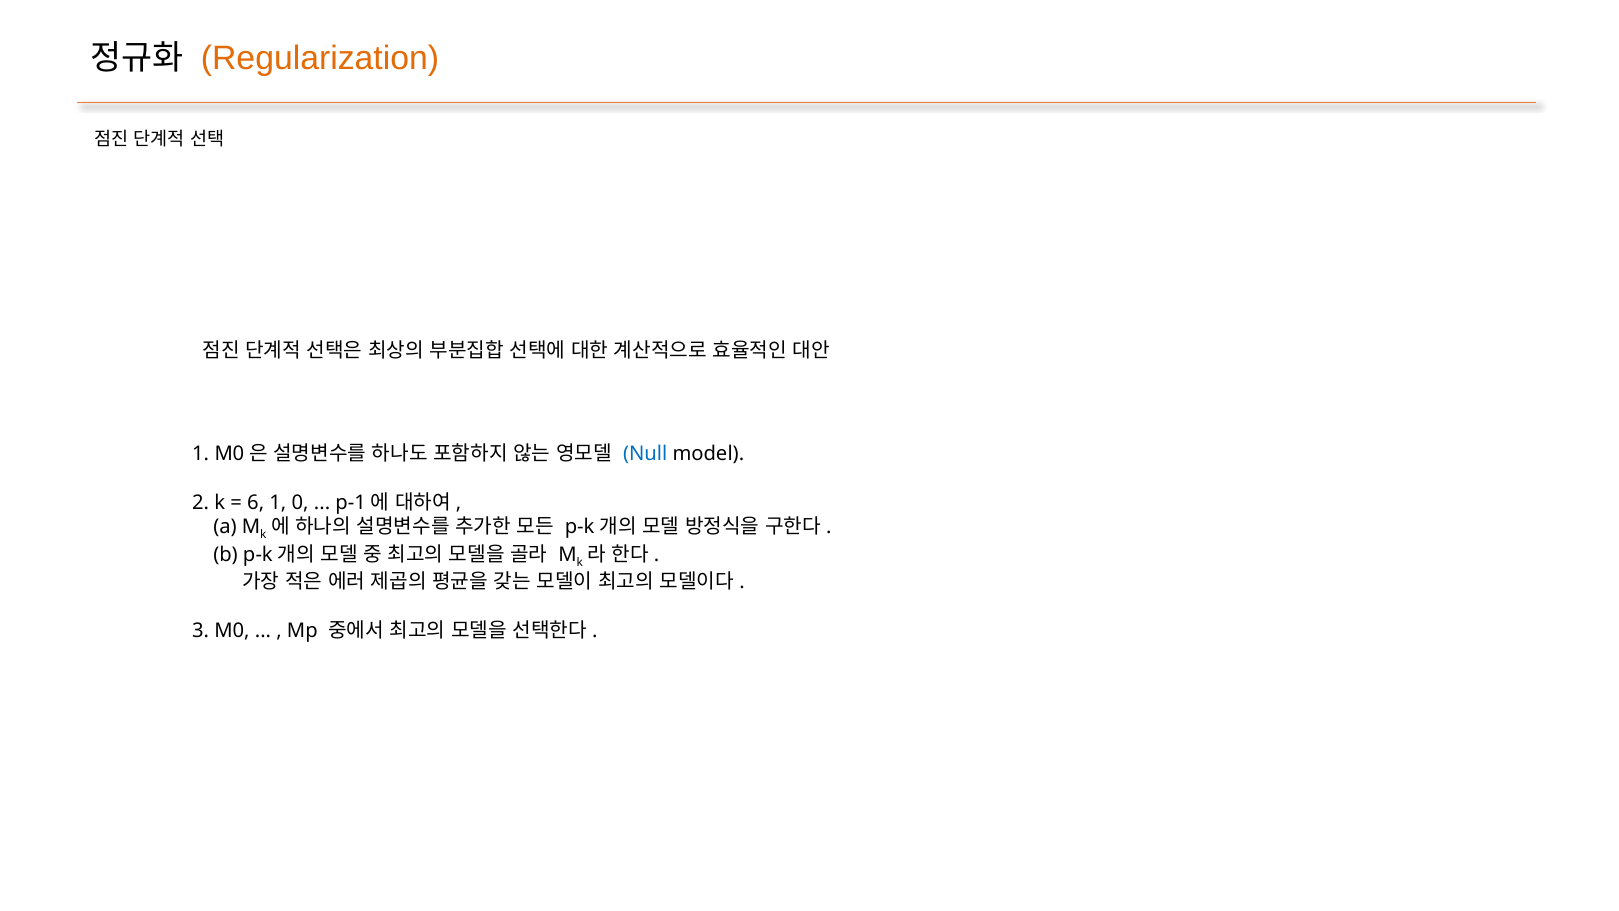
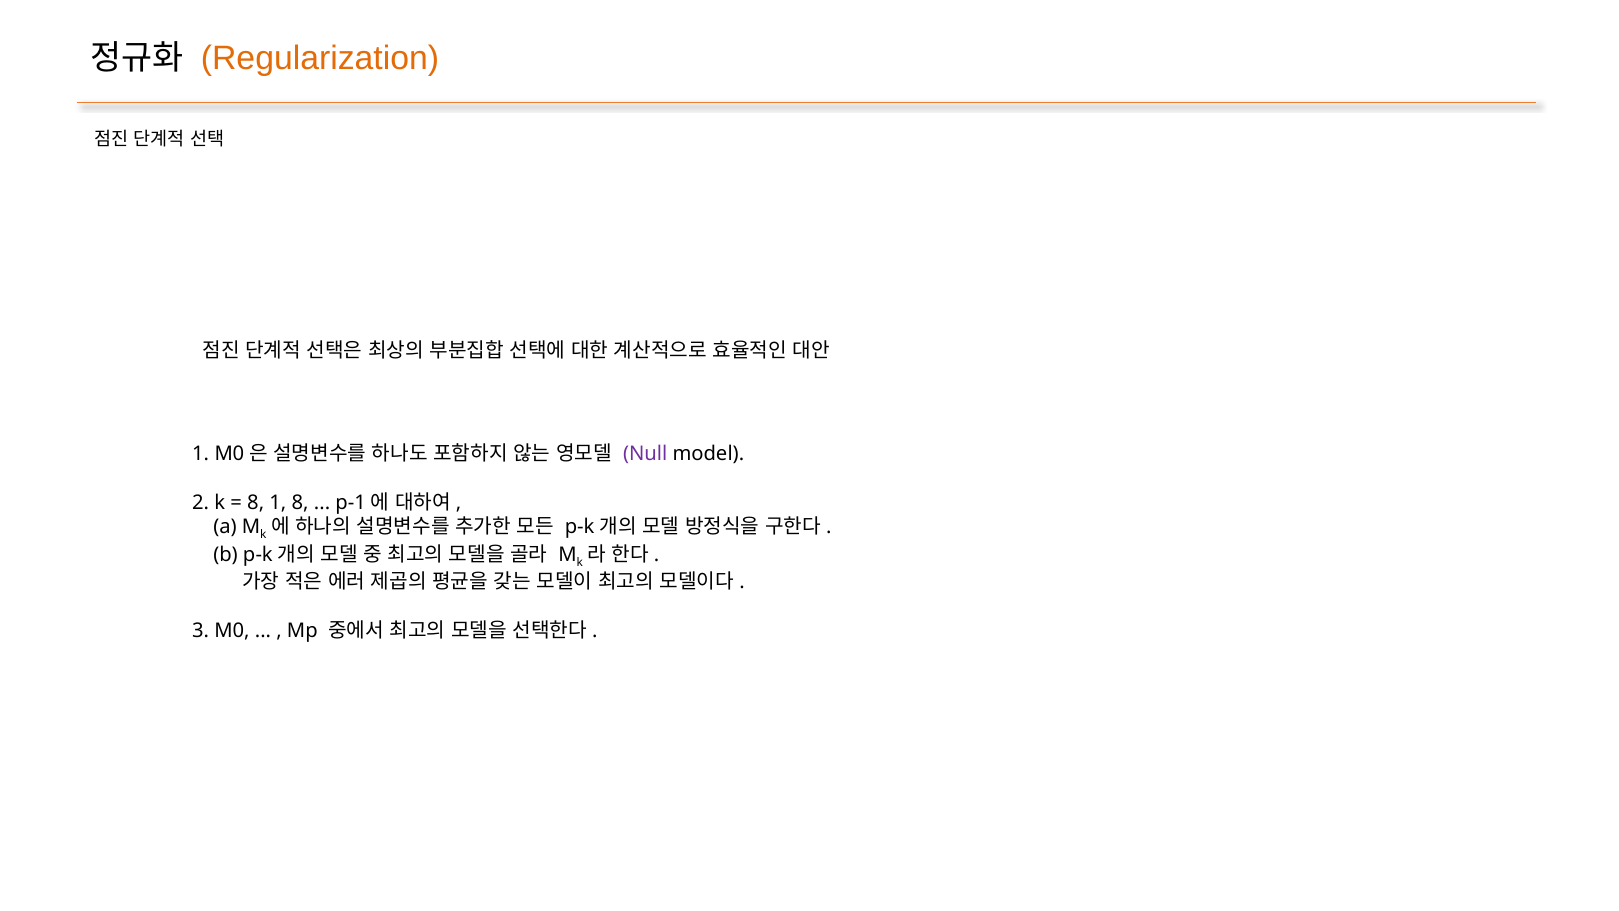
Null colour: blue -> purple (645, 454)
6: 6 -> 8 (256, 502)
1 0: 0 -> 8 (300, 502)
